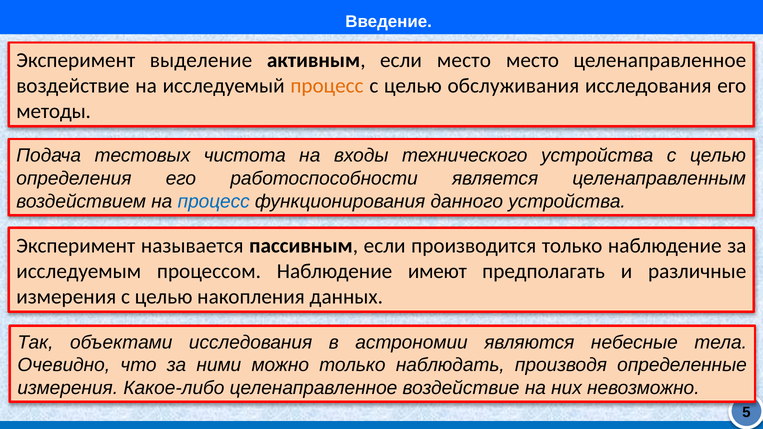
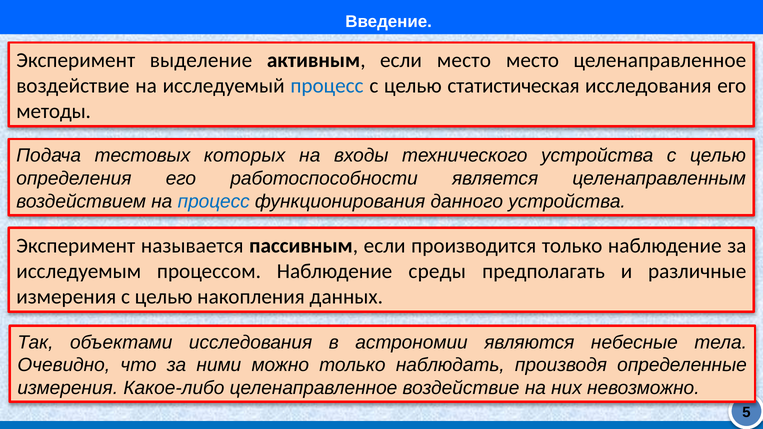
процесс colour: orange -> blue (327, 86)
обслуживания: обслуживания -> статистическая (514, 86)
чистота: чистота -> которых (245, 156)
имеют: имеют -> среды (437, 271)
